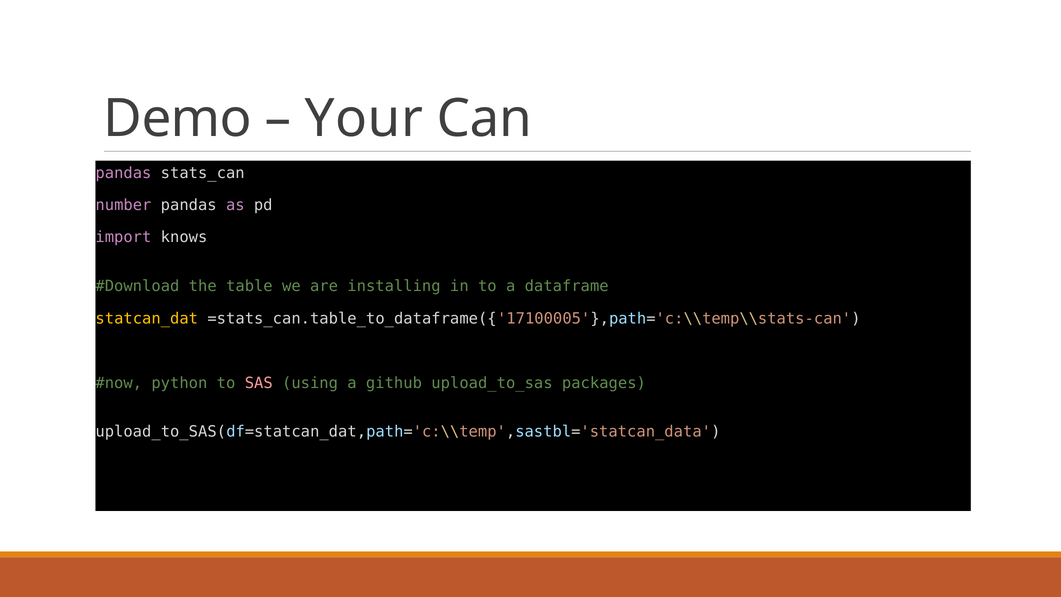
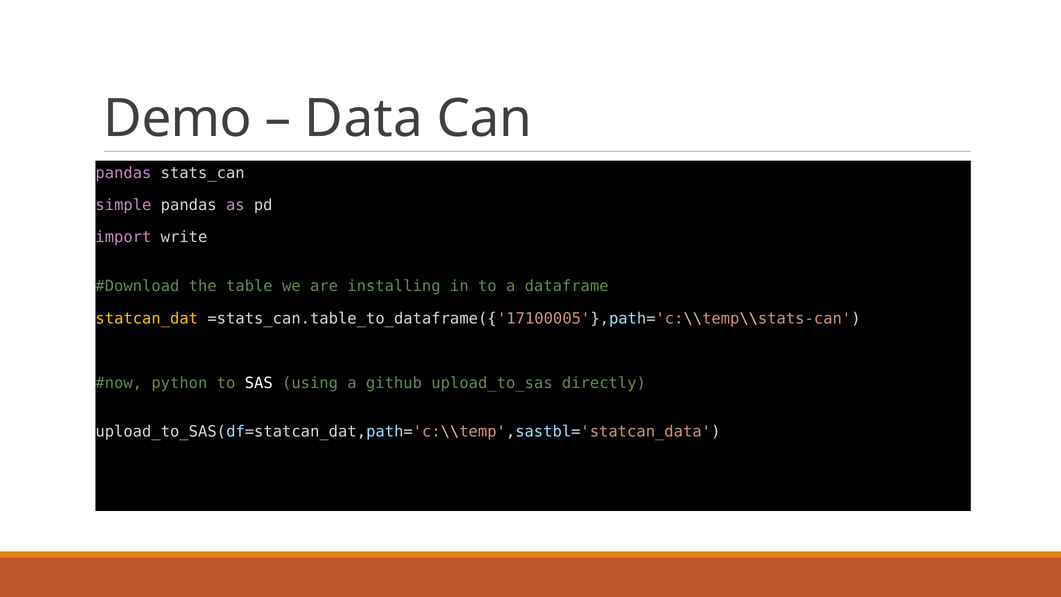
Your: Your -> Data (364, 119)
number: number -> simple (123, 205)
knows: knows -> write (184, 237)
SAS colour: pink -> white (259, 383)
packages: packages -> directly (604, 383)
